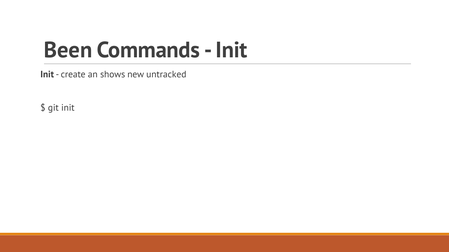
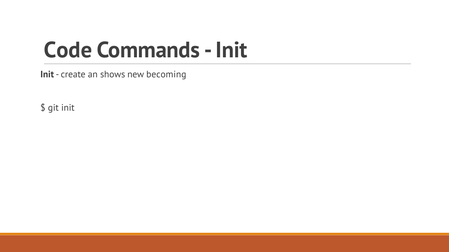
Been: Been -> Code (68, 50)
untracked: untracked -> becoming (166, 75)
